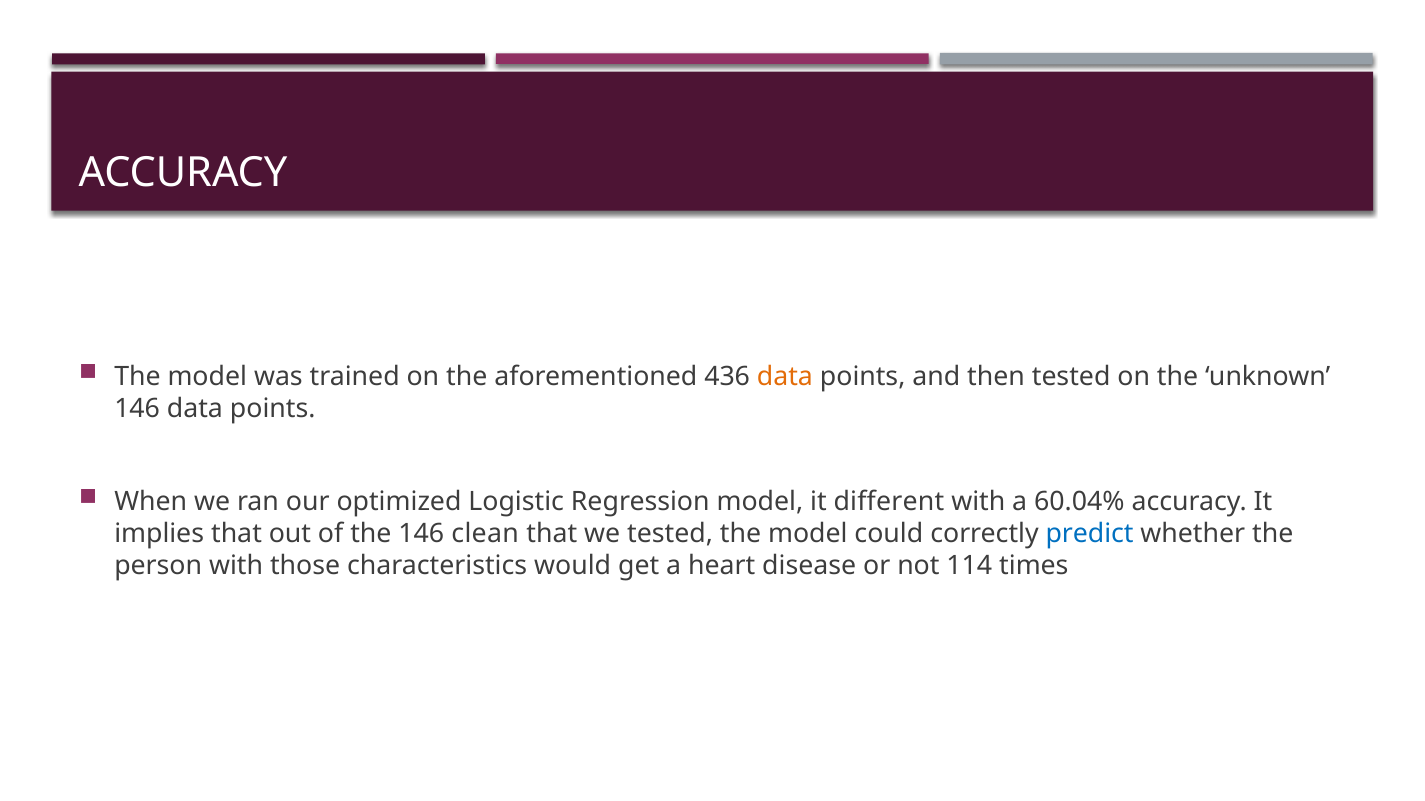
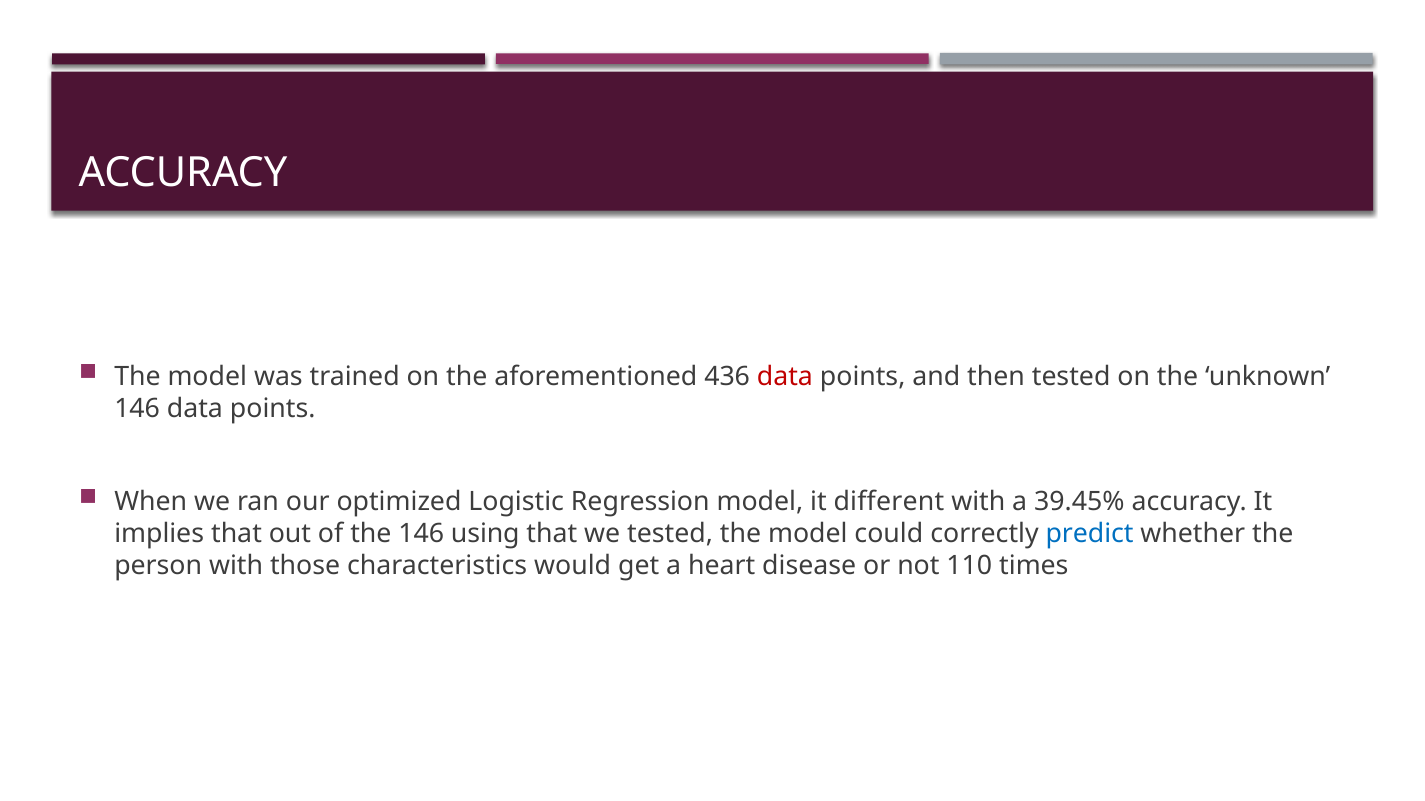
data colour: orange -> red (785, 377)
60.04%: 60.04% -> 39.45% (1079, 502)
clean: clean -> using (485, 534)
114: 114 -> 110 (969, 566)
